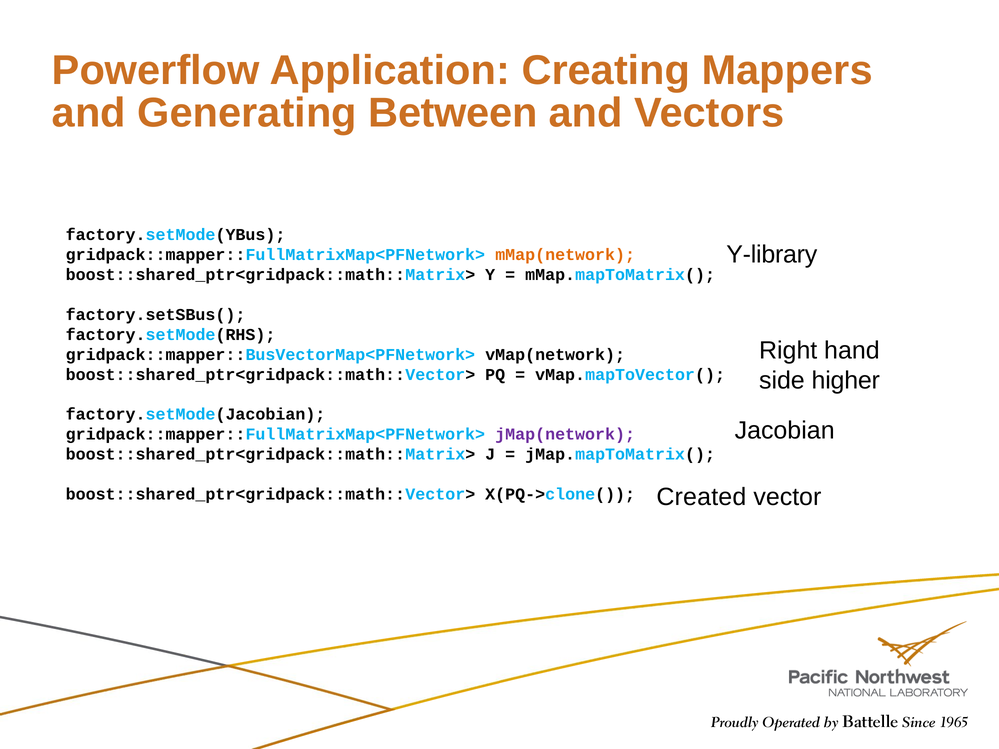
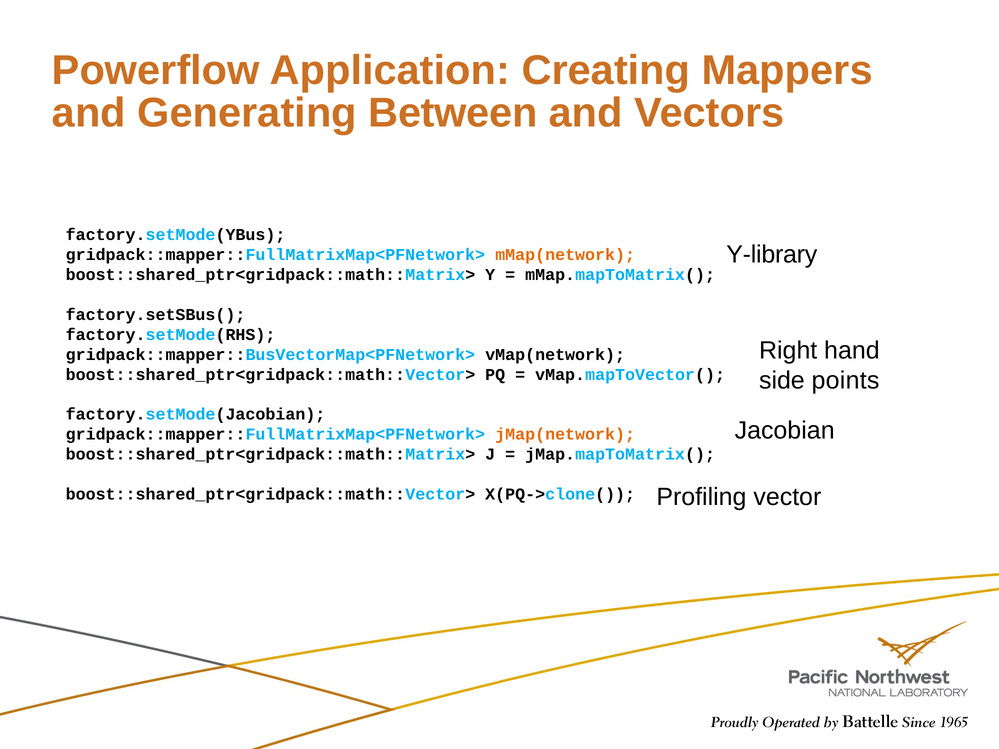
higher: higher -> points (846, 381)
jMap(network colour: purple -> orange (565, 435)
Created: Created -> Profiling (701, 497)
